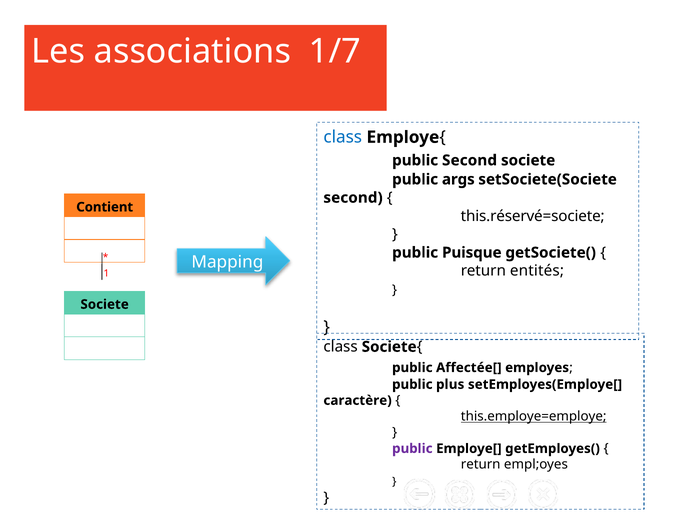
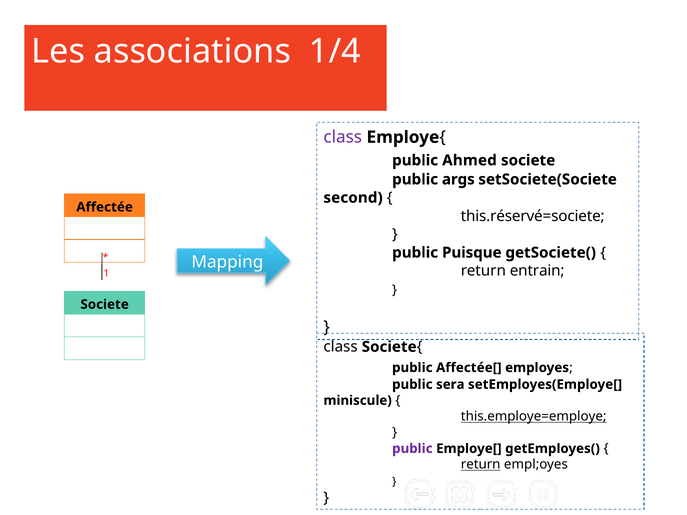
1/7: 1/7 -> 1/4 (335, 51)
class colour: blue -> purple (343, 137)
public Second: Second -> Ahmed (469, 160)
Contient: Contient -> Affectée (105, 207)
entités: entités -> entrain (537, 271)
plus: plus -> sera (450, 385)
caractère: caractère -> miniscule (358, 401)
return underline: none -> present (481, 465)
